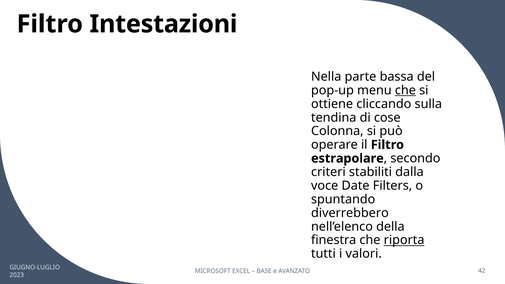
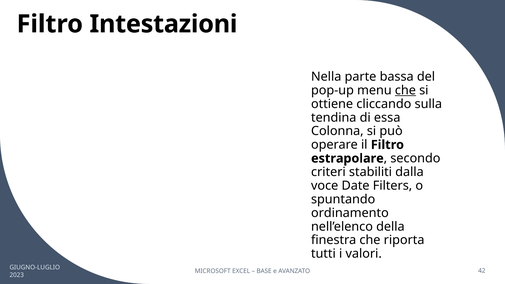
cose: cose -> essa (387, 118)
diverrebbero: diverrebbero -> ordinamento (350, 213)
riporta underline: present -> none (404, 240)
